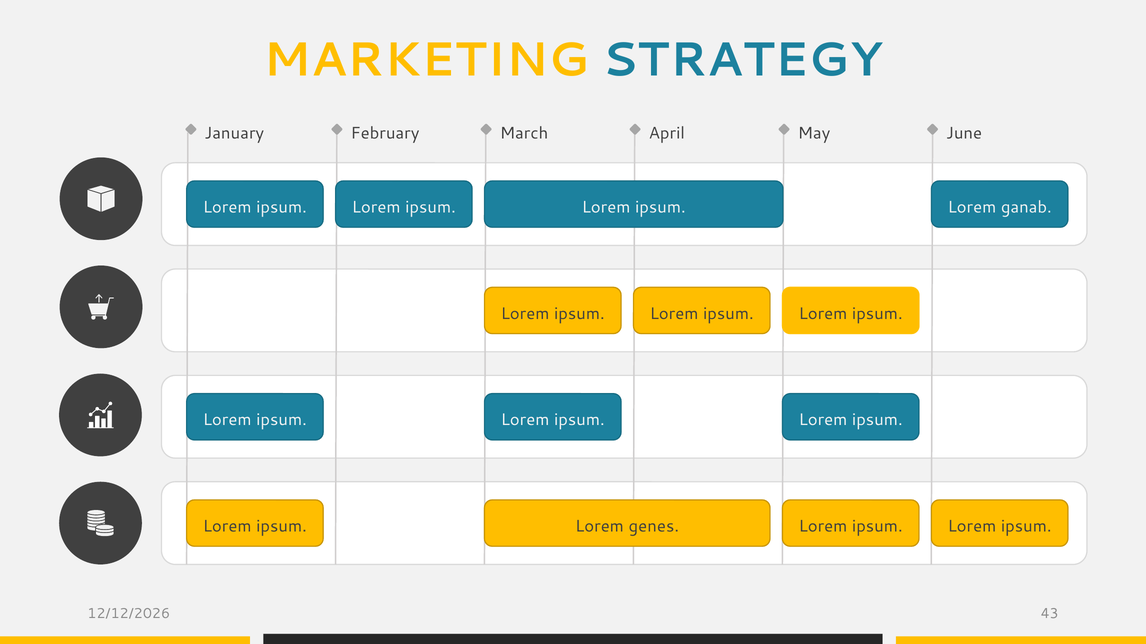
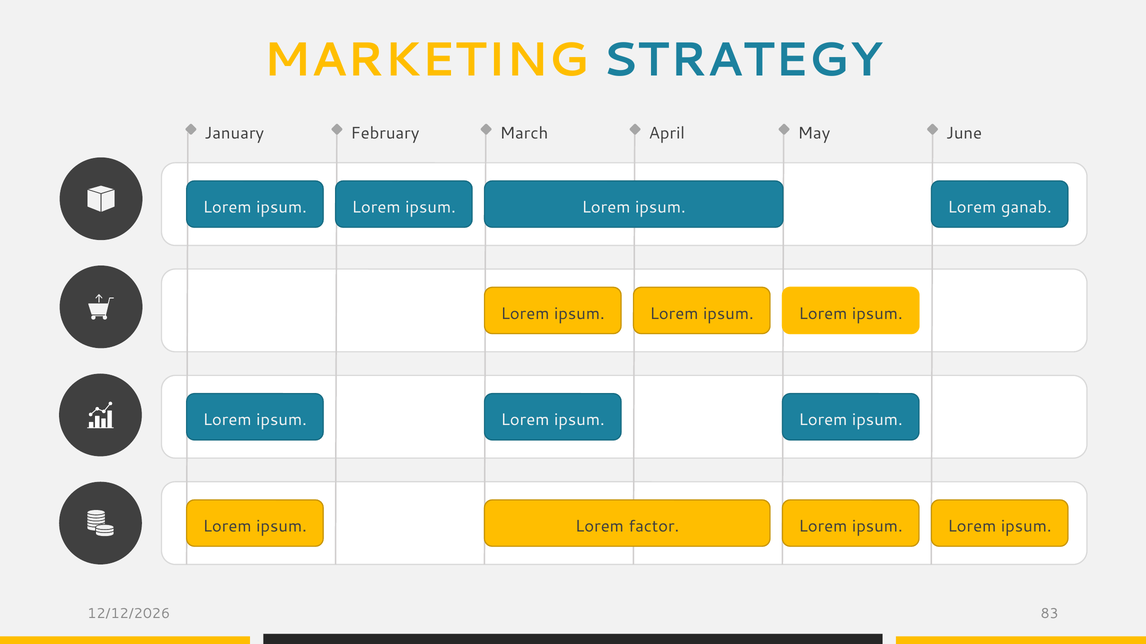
genes: genes -> factor (654, 527)
43: 43 -> 83 (1050, 614)
